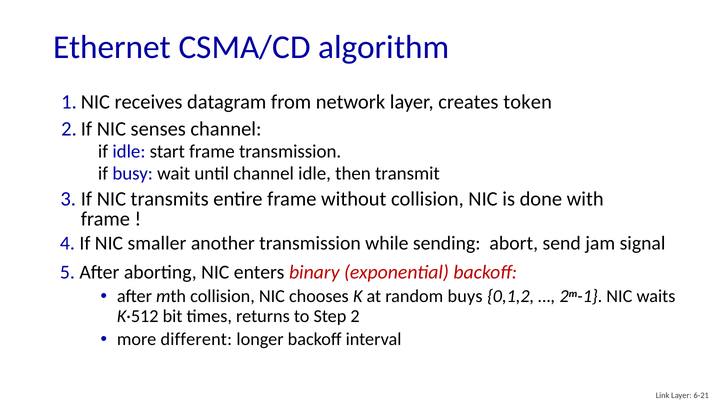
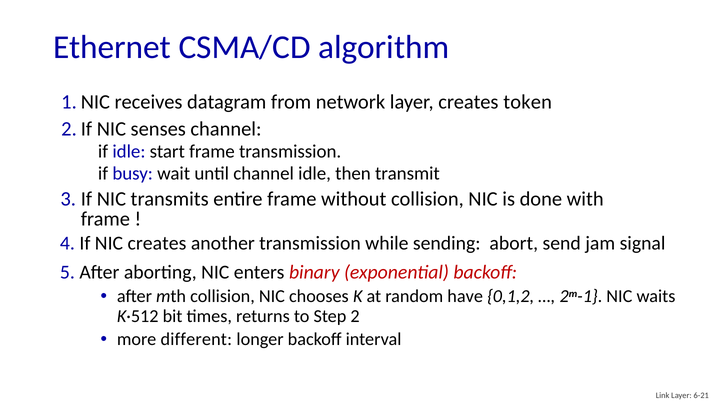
NIC smaller: smaller -> creates (157, 244)
buys: buys -> have (465, 297)
